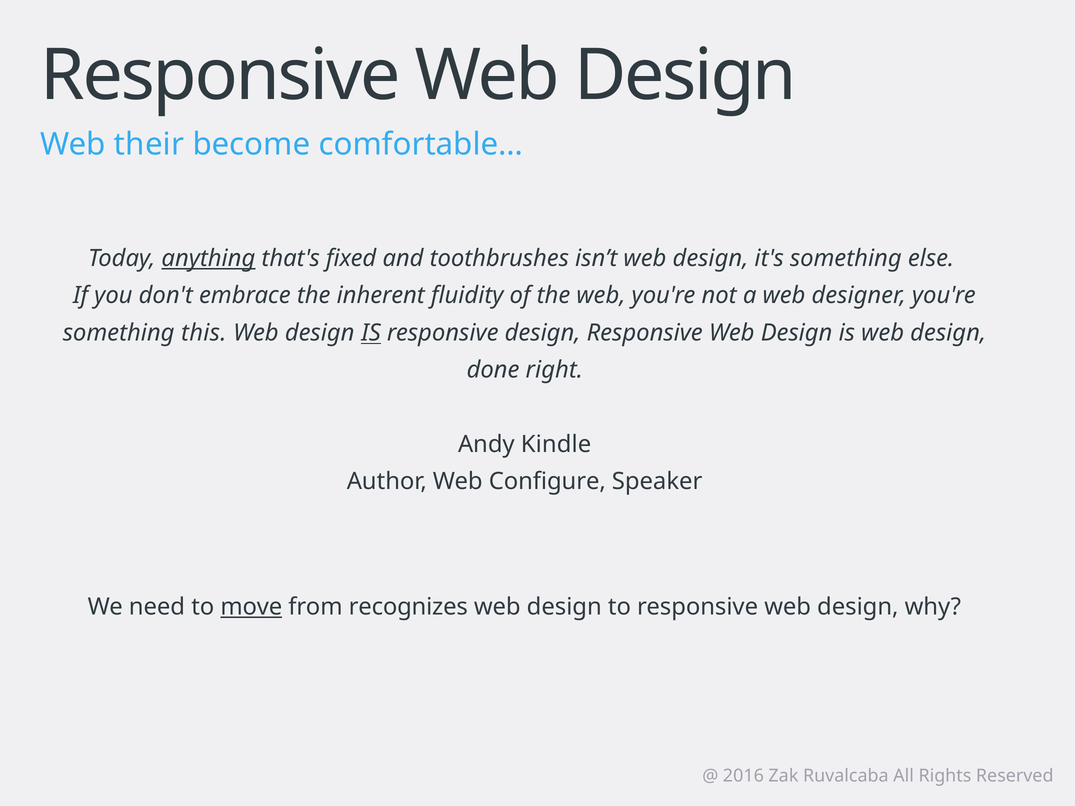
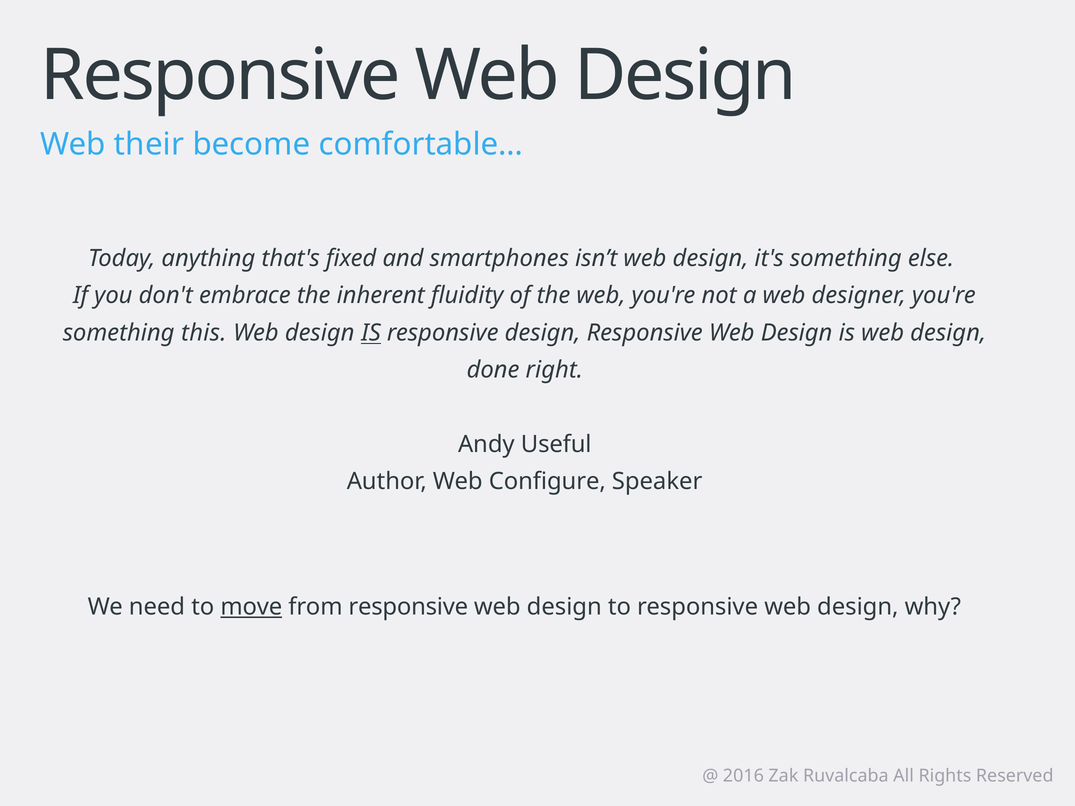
anything underline: present -> none (208, 259)
toothbrushes: toothbrushes -> smartphones (499, 259)
Kindle: Kindle -> Useful (556, 444)
from recognizes: recognizes -> responsive (408, 607)
